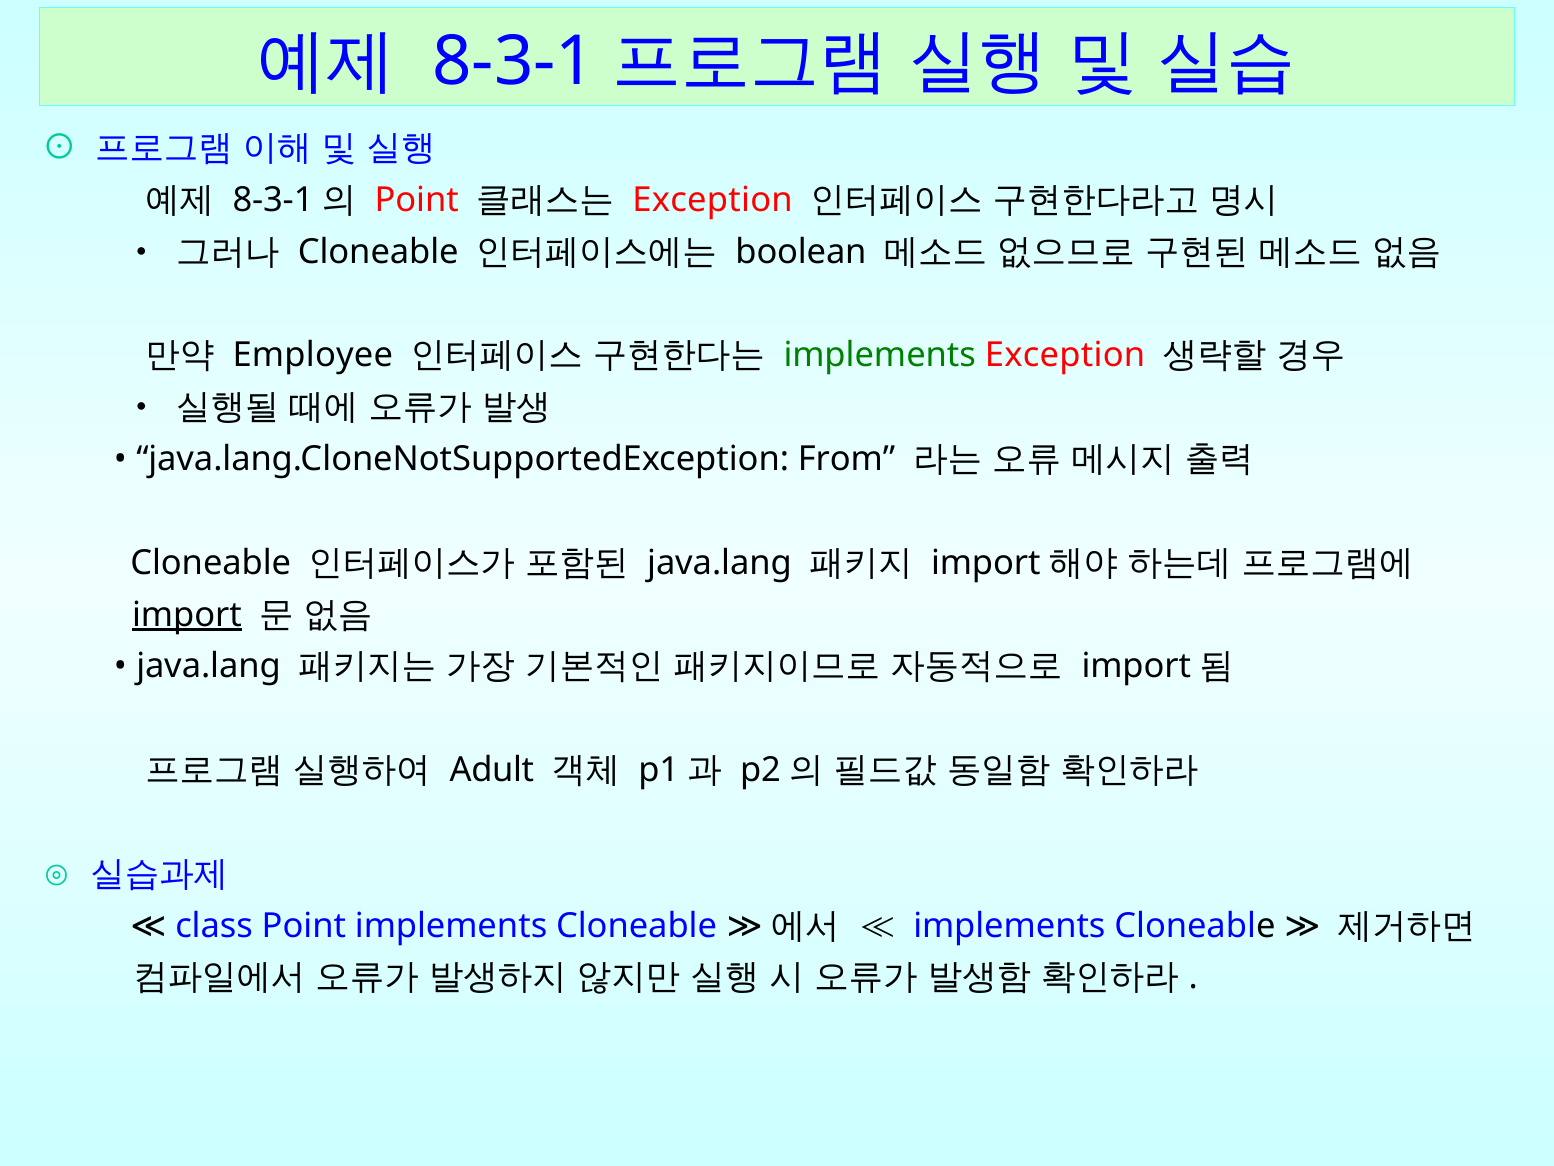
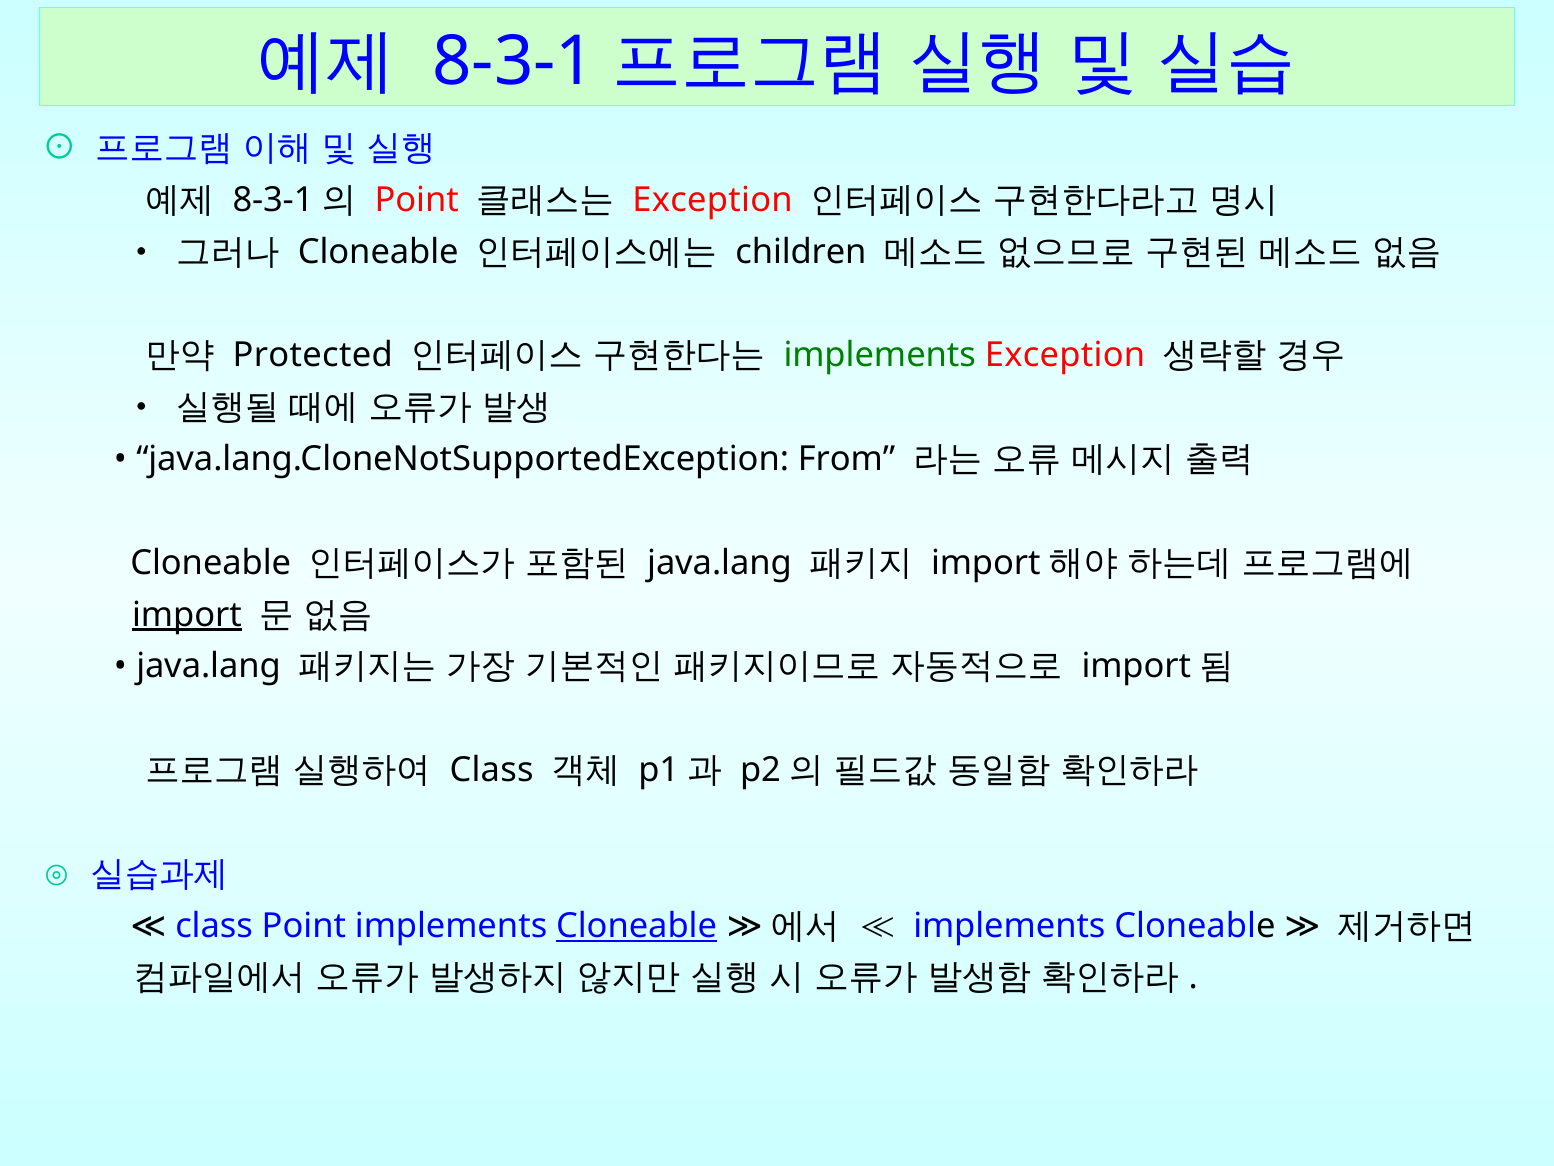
boolean: boolean -> children (801, 252)
Employee: Employee -> Protected (313, 355)
Adult: Adult -> Class (492, 770)
Cloneable underline: none -> present (637, 925)
